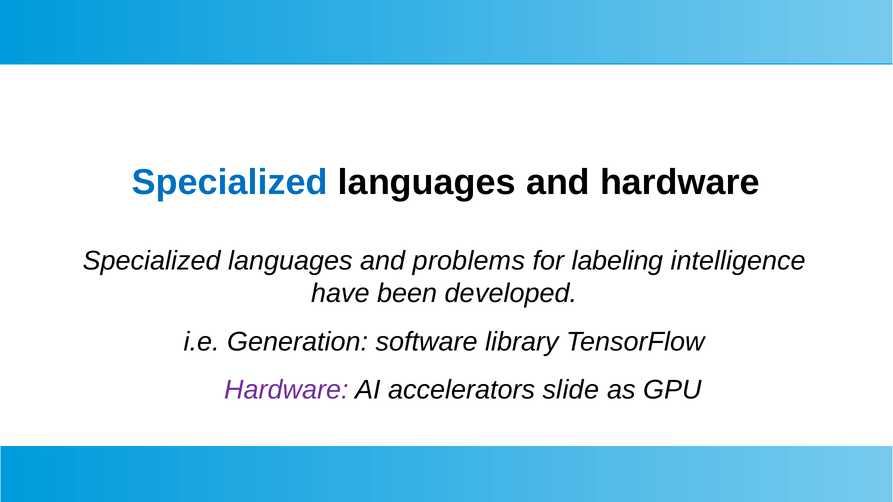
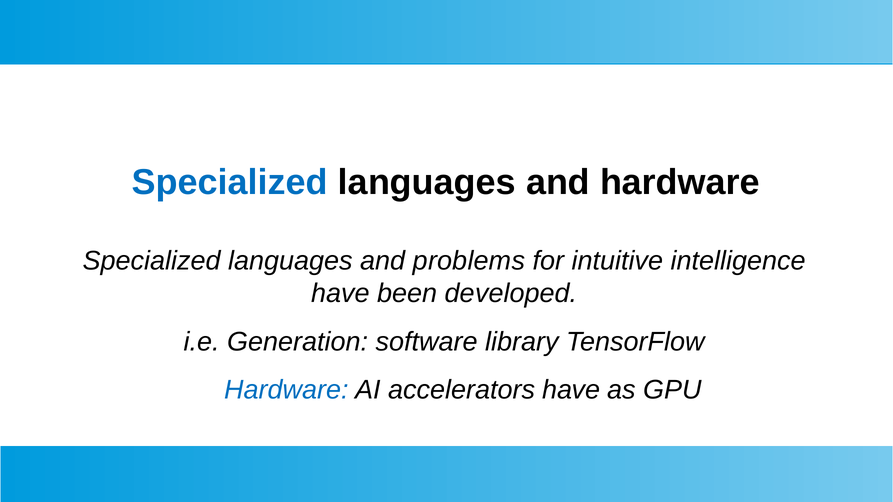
labeling: labeling -> intuitive (618, 261)
Hardware colour: purple -> blue (286, 390)
accelerators slide: slide -> have (571, 390)
